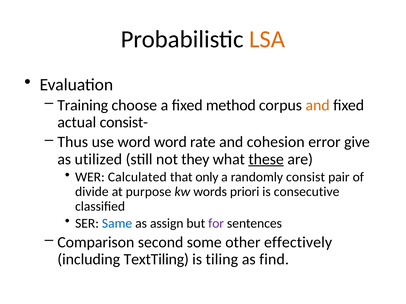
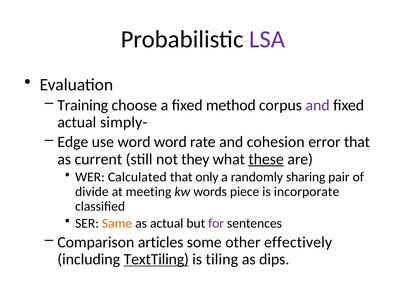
LSA colour: orange -> purple (267, 39)
and colour: orange -> purple (318, 105)
consist-: consist- -> simply- (124, 122)
Thus: Thus -> Edge (73, 142)
error give: give -> that (357, 142)
utilized: utilized -> current (98, 159)
consist: consist -> sharing (306, 177)
purpose: purpose -> meeting (149, 192)
priori: priori -> piece (245, 192)
consecutive: consecutive -> incorporate (307, 192)
Same colour: blue -> orange (117, 224)
as assign: assign -> actual (167, 224)
second: second -> articles (161, 243)
TextTiling underline: none -> present (156, 260)
find: find -> dips (274, 260)
